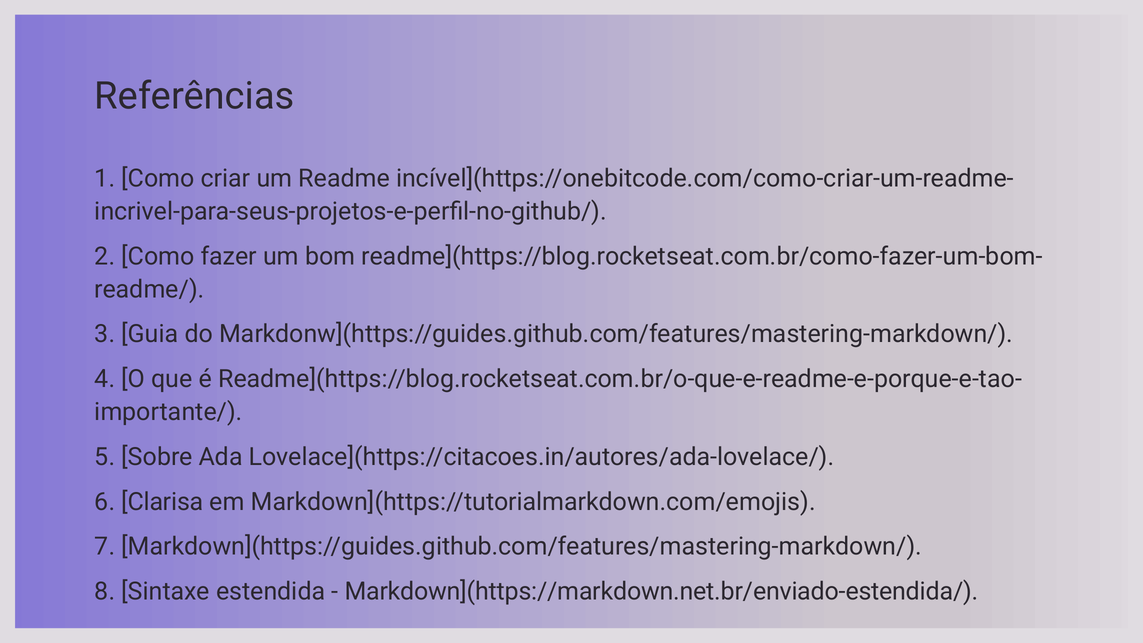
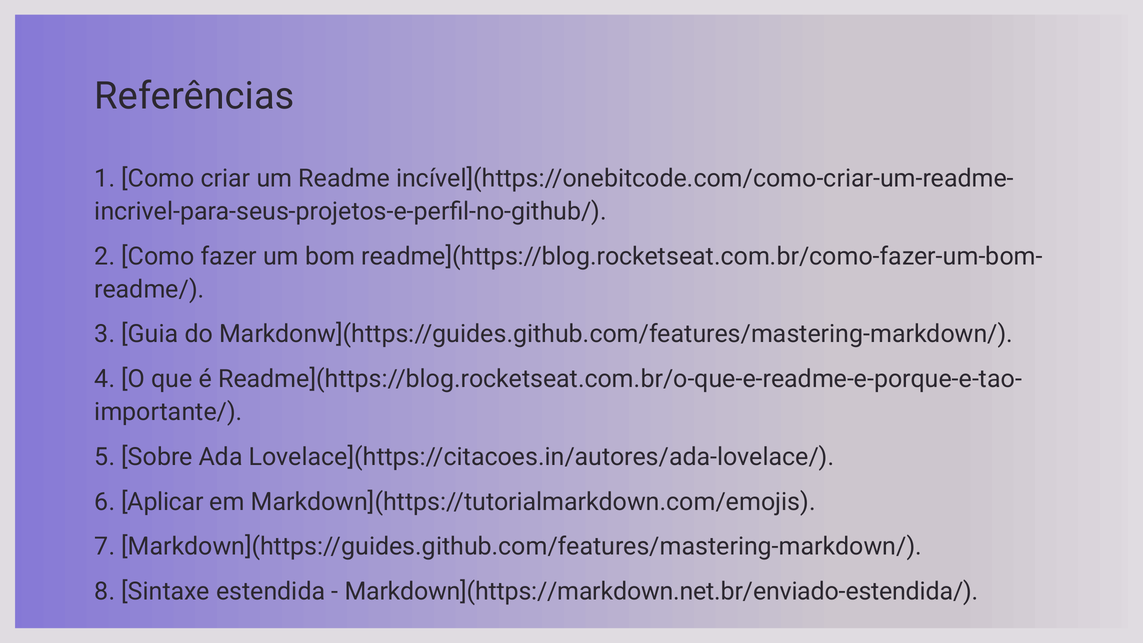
Clarisa: Clarisa -> Aplicar (162, 502)
